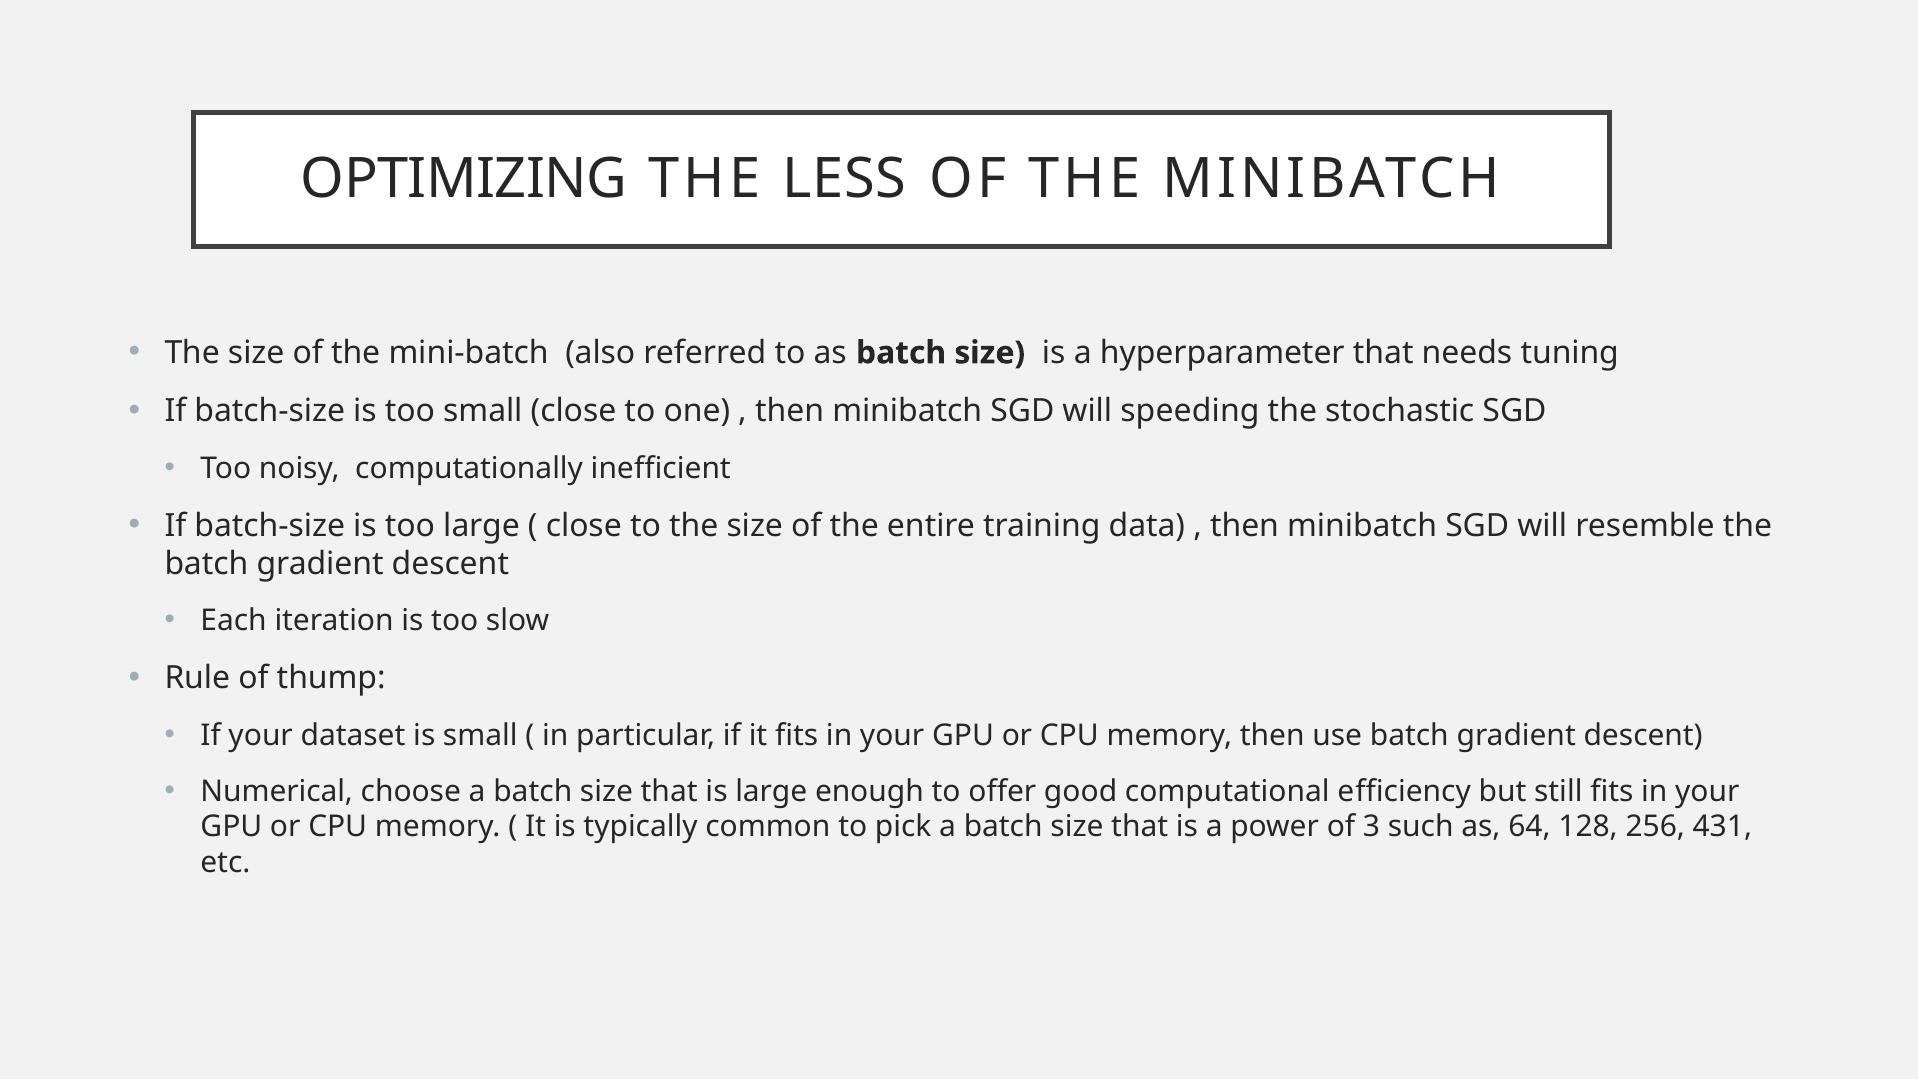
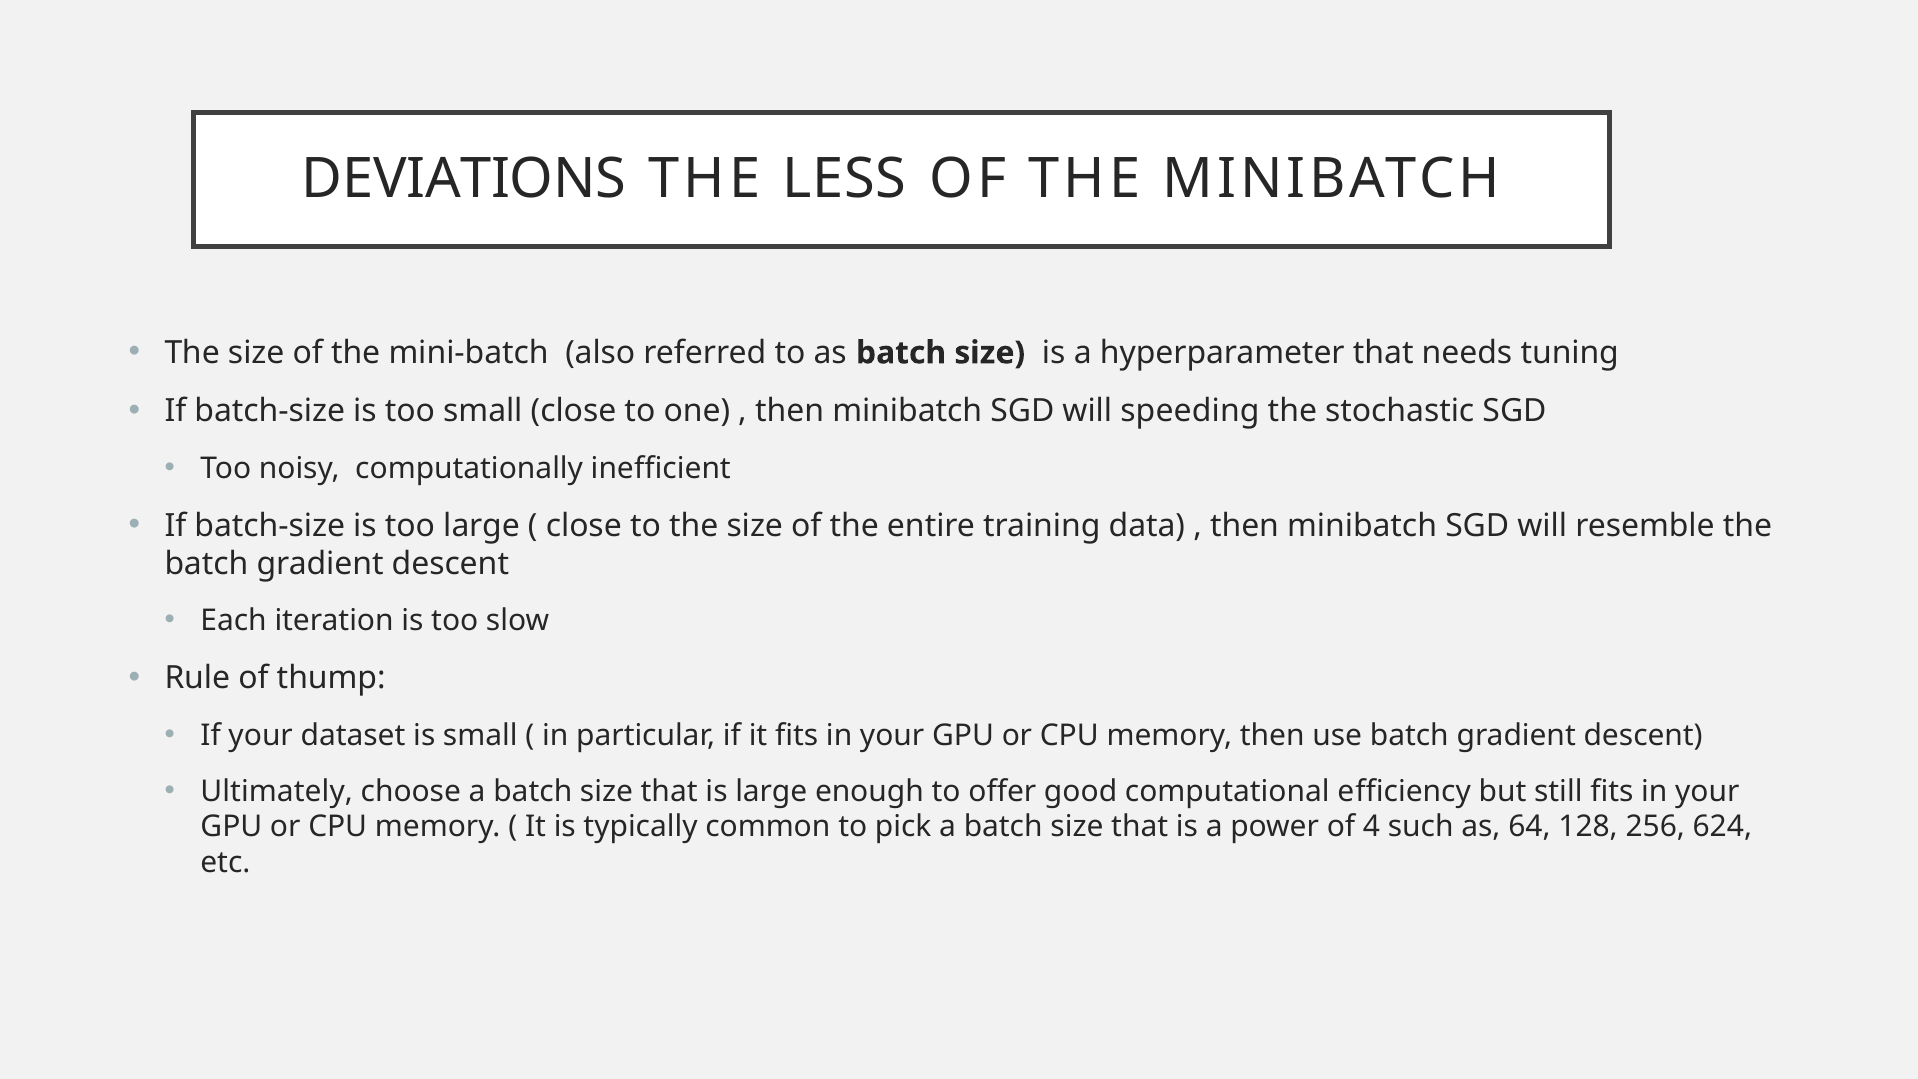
OPTIMIZING: OPTIMIZING -> DEVIATIONS (464, 179)
Numerical: Numerical -> Ultimately (277, 791)
3: 3 -> 4 (1372, 827)
431: 431 -> 624 (1722, 827)
